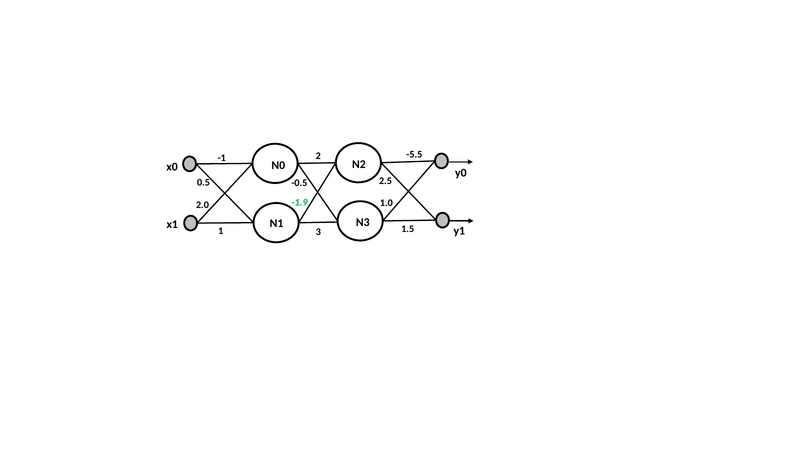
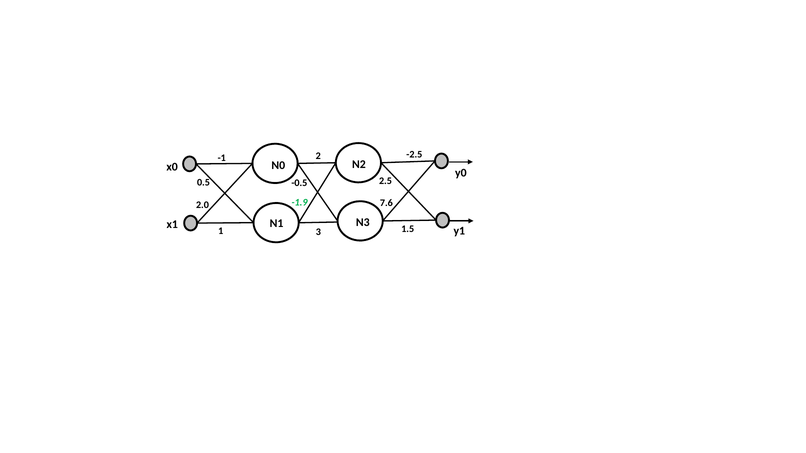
-5.5: -5.5 -> -2.5 (414, 155)
1.0: 1.0 -> 7.6 (386, 203)
